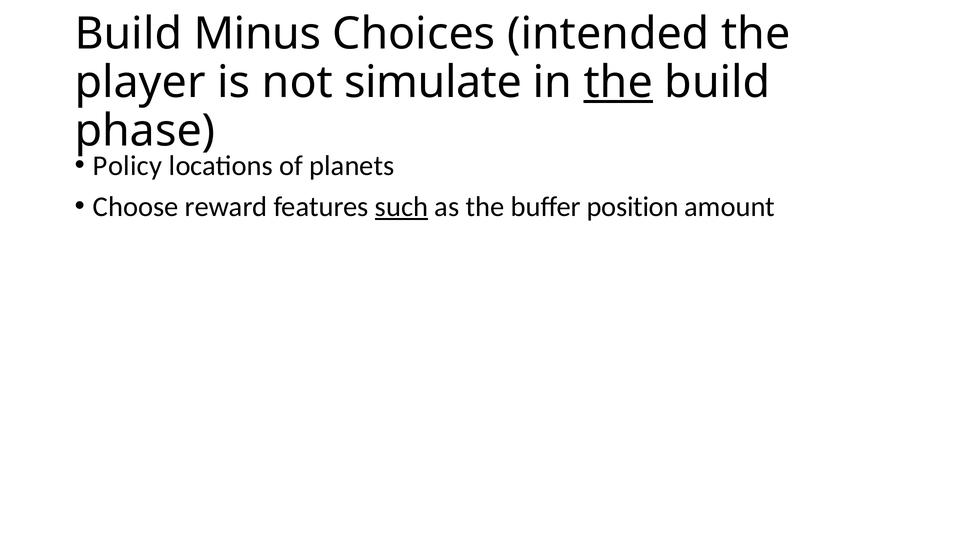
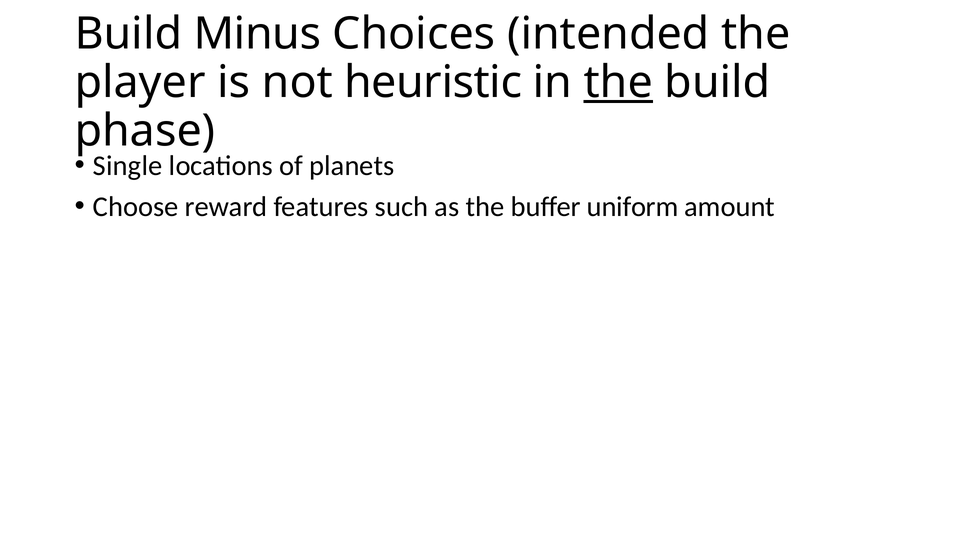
simulate: simulate -> heuristic (433, 82)
Policy: Policy -> Single (128, 166)
such underline: present -> none (402, 207)
position: position -> uniform (633, 207)
